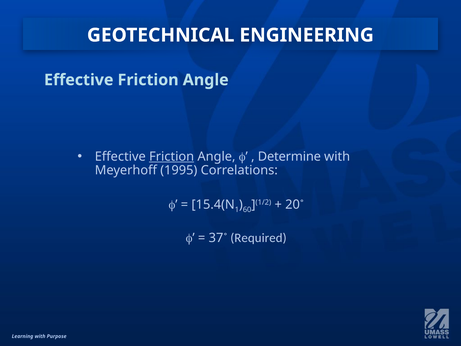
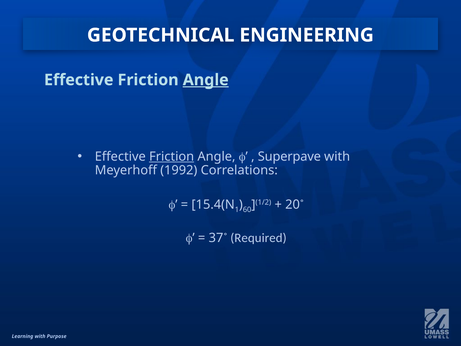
Angle underline: none -> present (206, 80)
Determine: Determine -> Superpave (289, 156)
1995: 1995 -> 1992 (179, 170)
